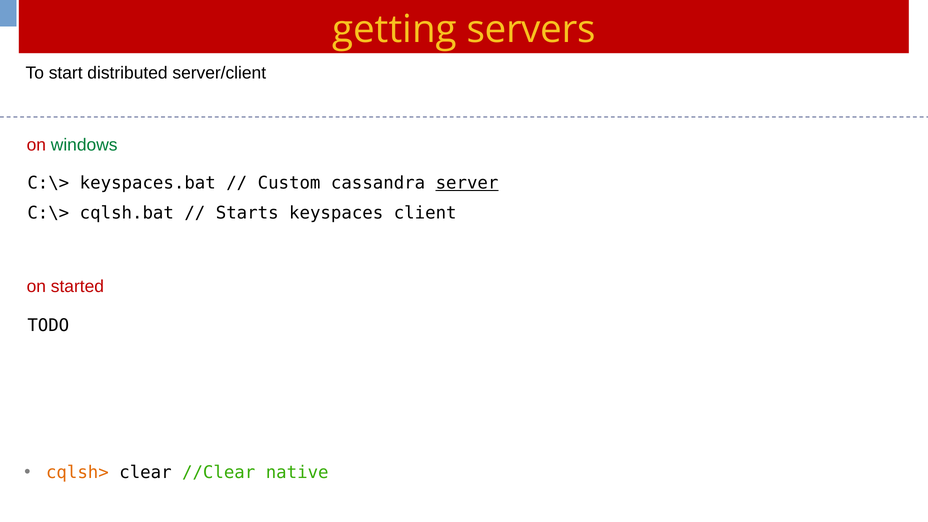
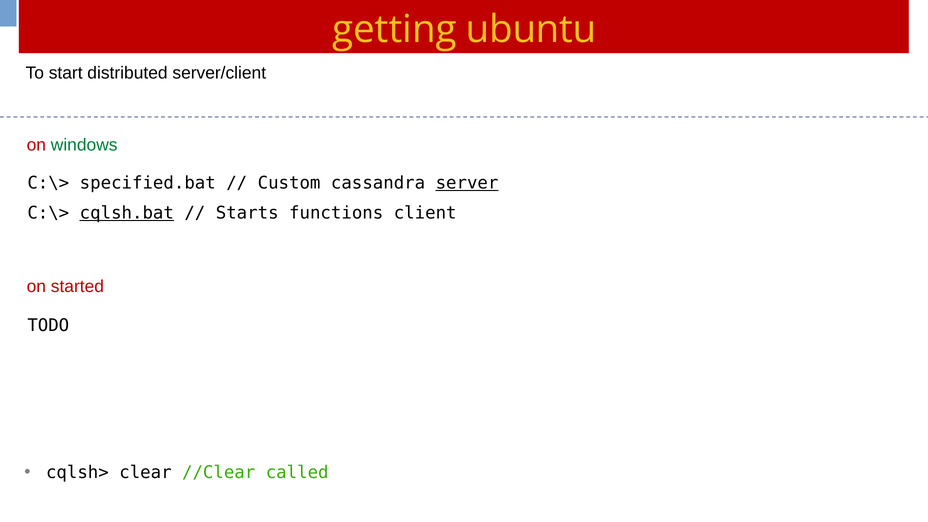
servers: servers -> ubuntu (531, 29)
keyspaces.bat: keyspaces.bat -> specified.bat (148, 183)
cqlsh.bat underline: none -> present (127, 213)
keyspaces: keyspaces -> functions (336, 213)
cqlsh> colour: orange -> black (77, 473)
native: native -> called (297, 473)
